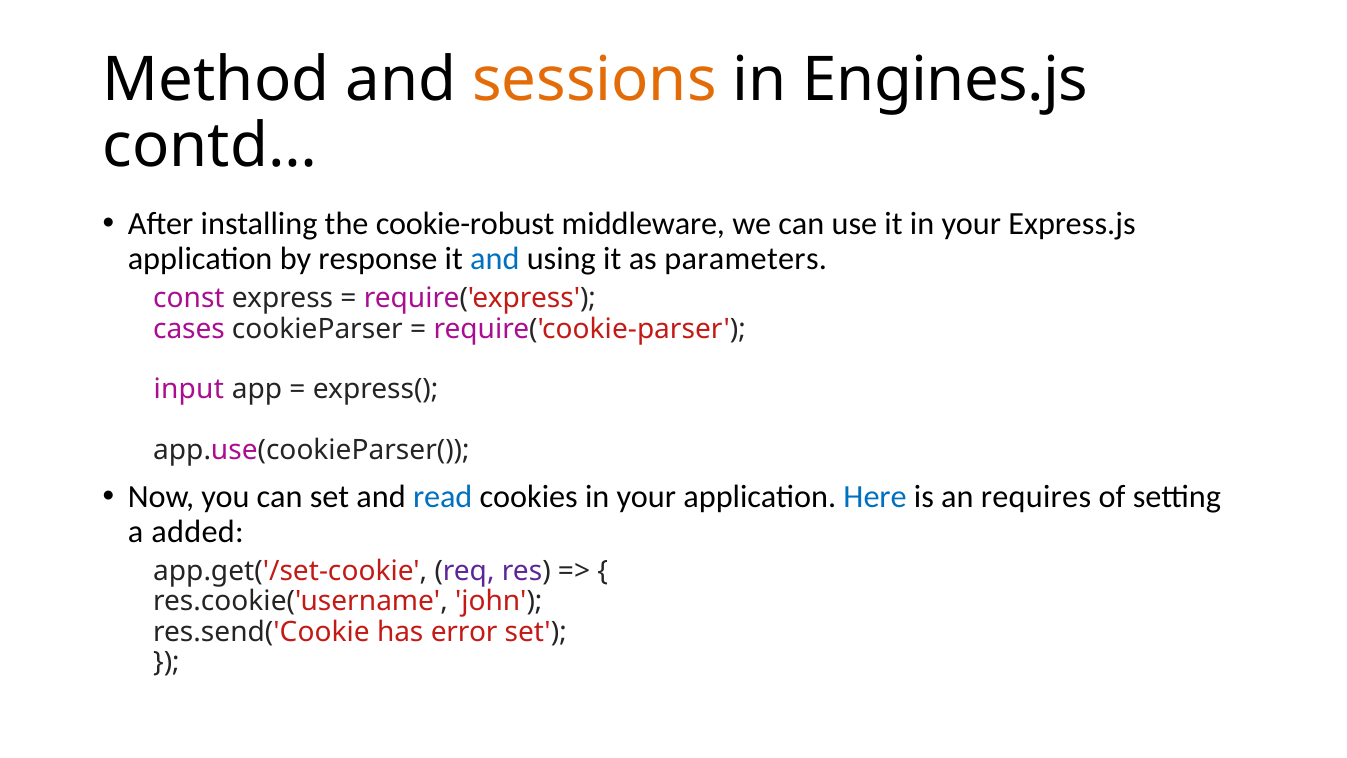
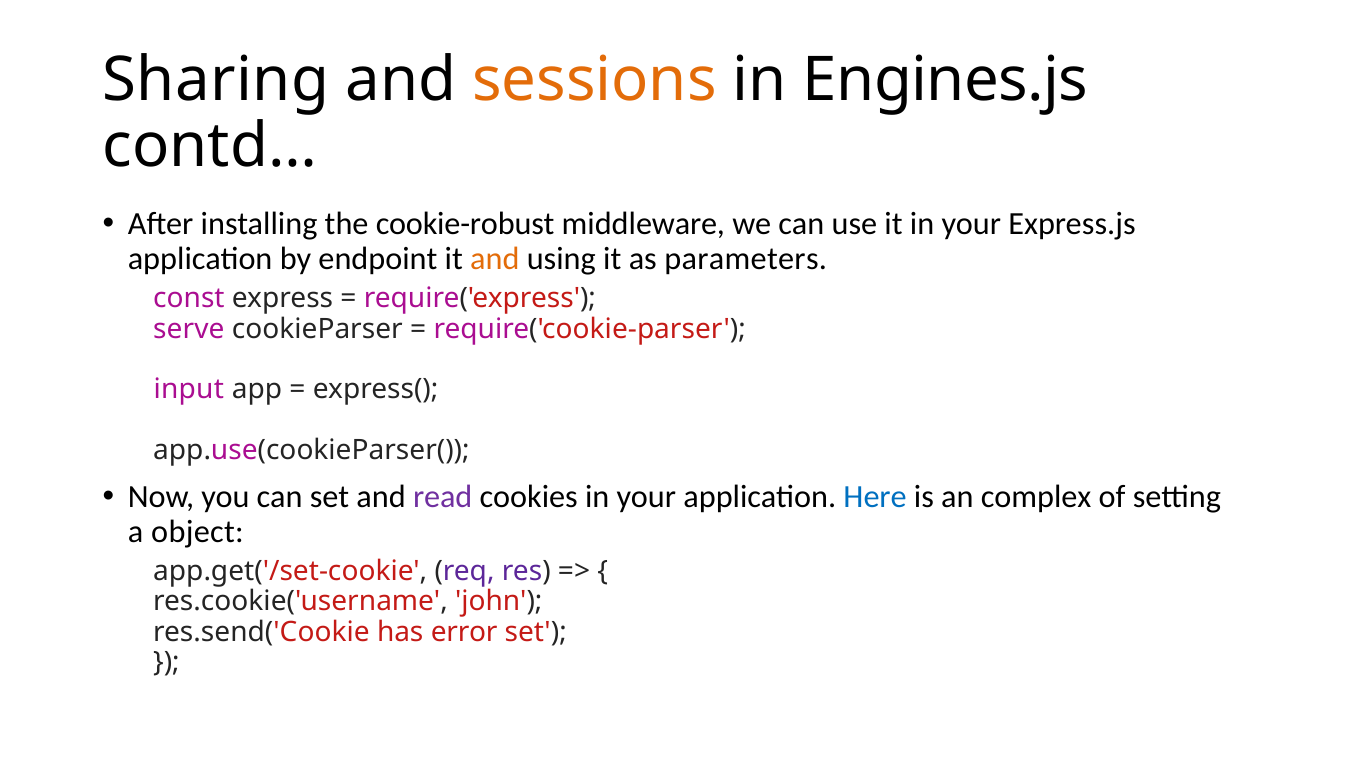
Method: Method -> Sharing (216, 80)
response: response -> endpoint (378, 259)
and colour: blue -> orange (495, 259)
cases: cases -> serve (189, 329)
read colour: blue -> purple (443, 497)
requires: requires -> complex (1036, 497)
added: added -> object (198, 531)
